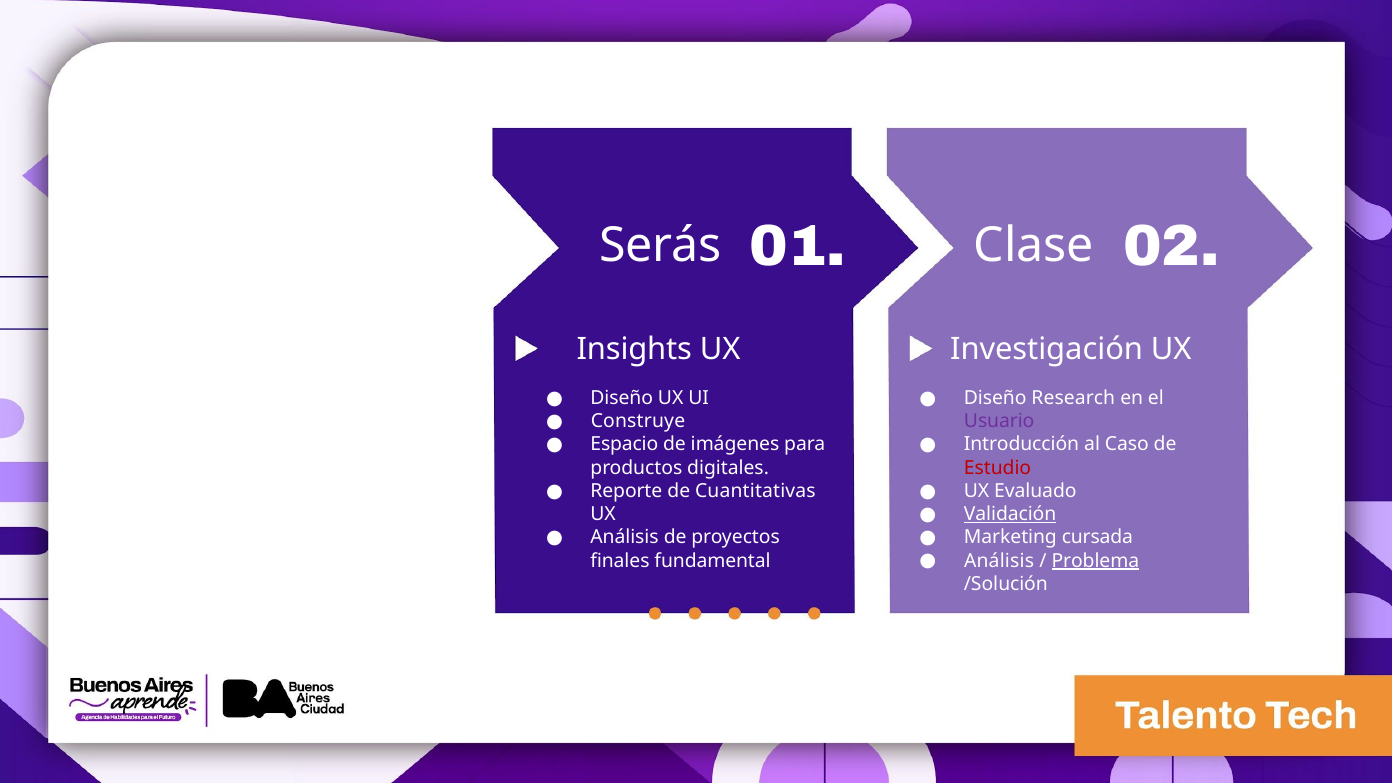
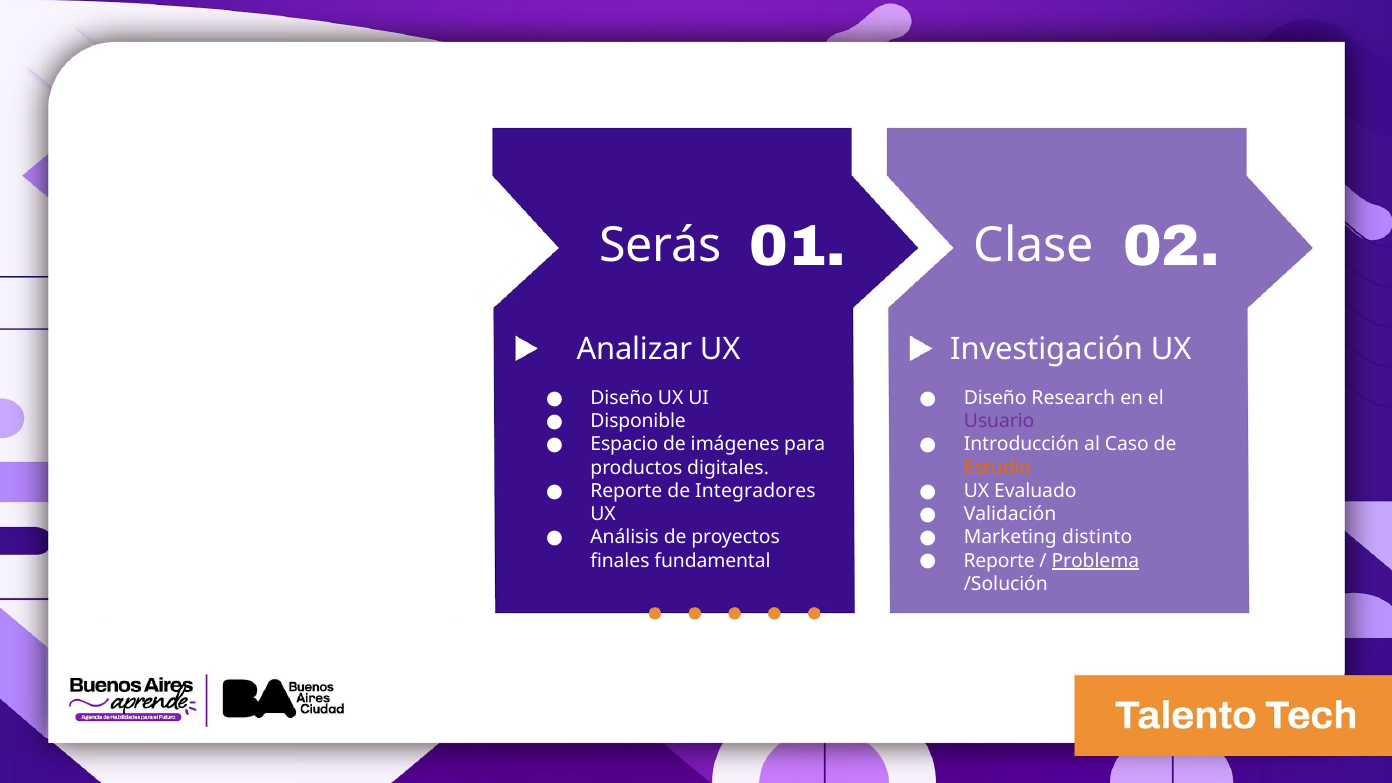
Insights: Insights -> Analizar (634, 350)
Construye: Construye -> Disponible (638, 421)
Estudio colour: red -> orange (998, 468)
Cuantitativas: Cuantitativas -> Integradores (755, 491)
Validación underline: present -> none (1010, 514)
cursada: cursada -> distinto (1097, 537)
Análisis: Análisis -> Reporte (999, 561)
